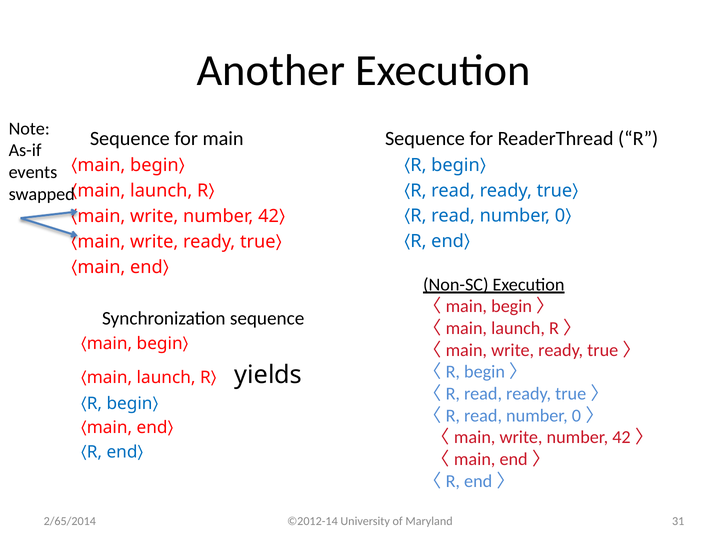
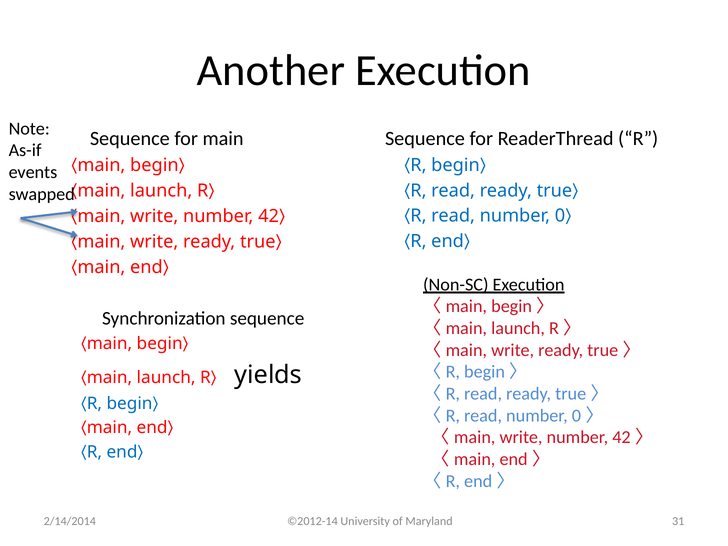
2/65/2014: 2/65/2014 -> 2/14/2014 (70, 521)
